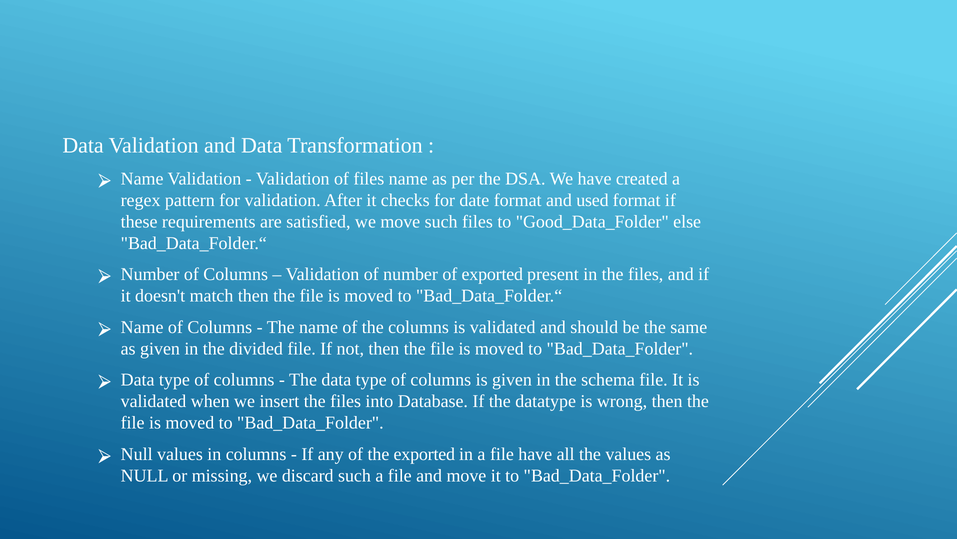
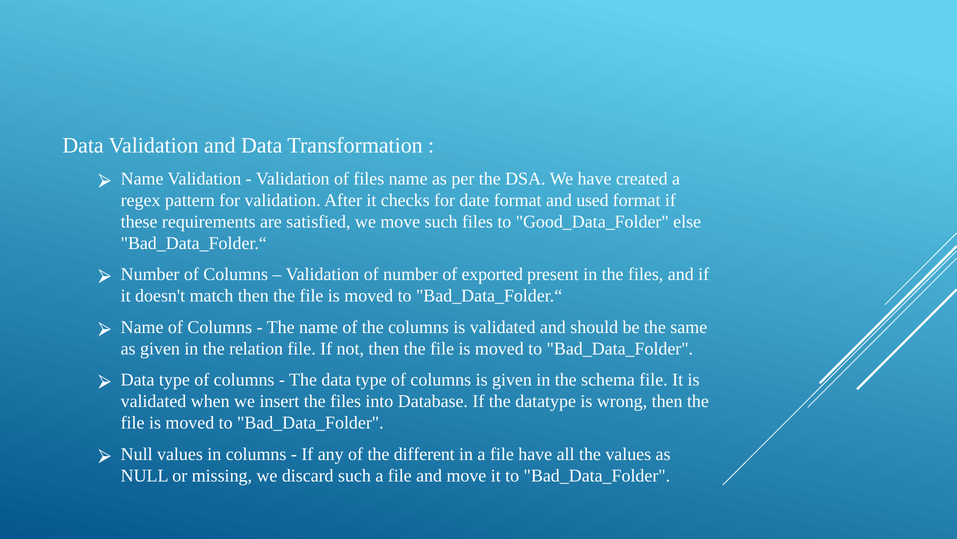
divided: divided -> relation (256, 348)
the exported: exported -> different (424, 454)
